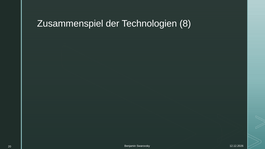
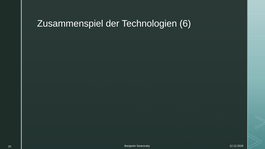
8: 8 -> 6 (185, 24)
